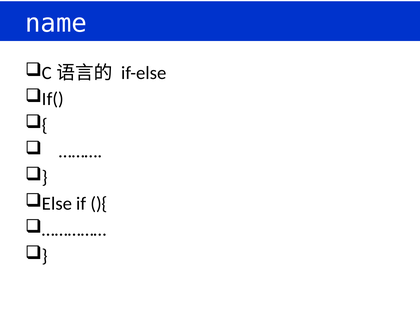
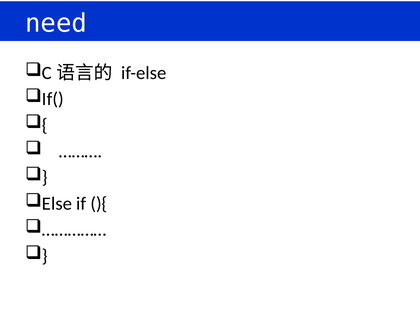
name: name -> need (56, 23)
